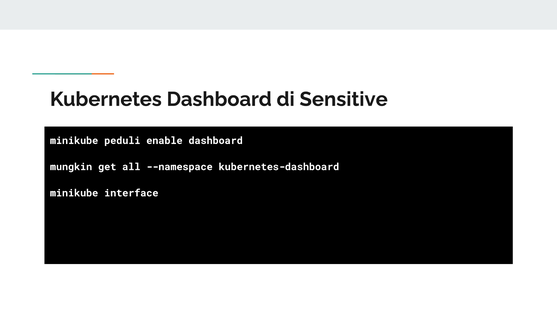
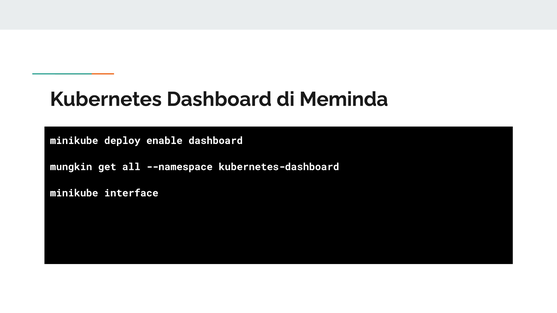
Sensitive: Sensitive -> Meminda (344, 99)
peduli: peduli -> deploy (122, 141)
